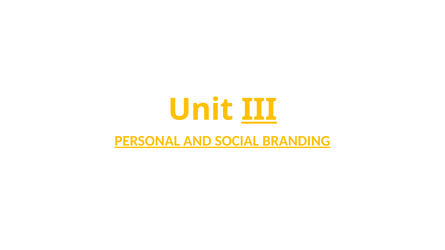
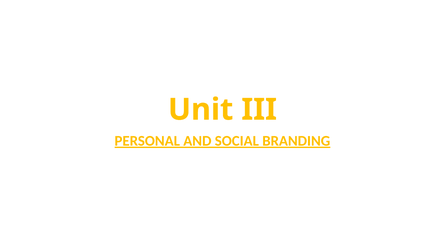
III underline: present -> none (259, 110)
